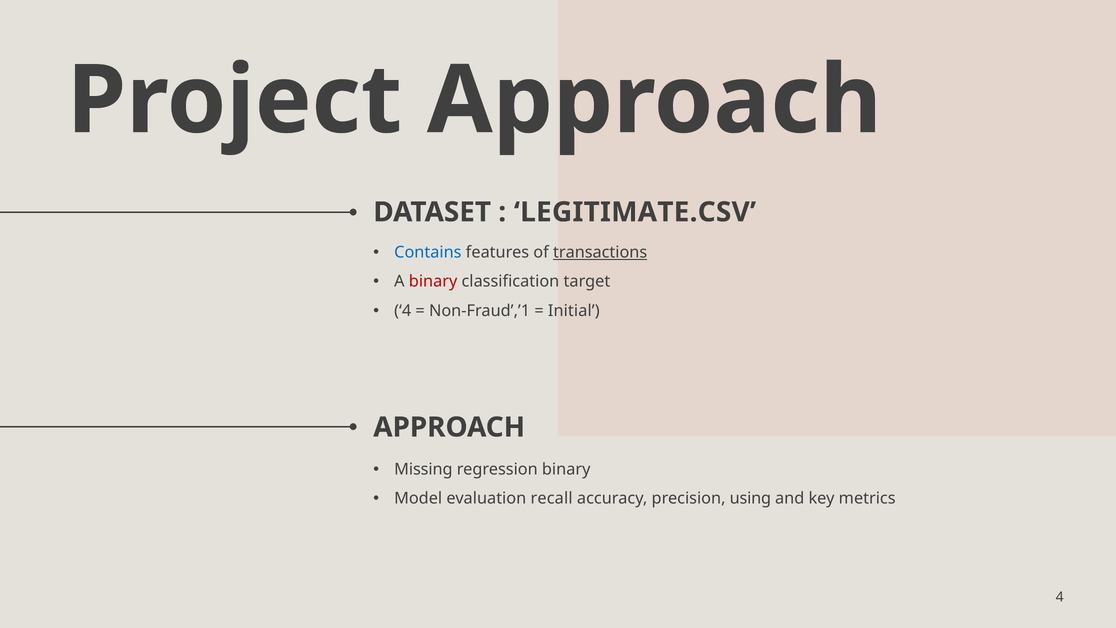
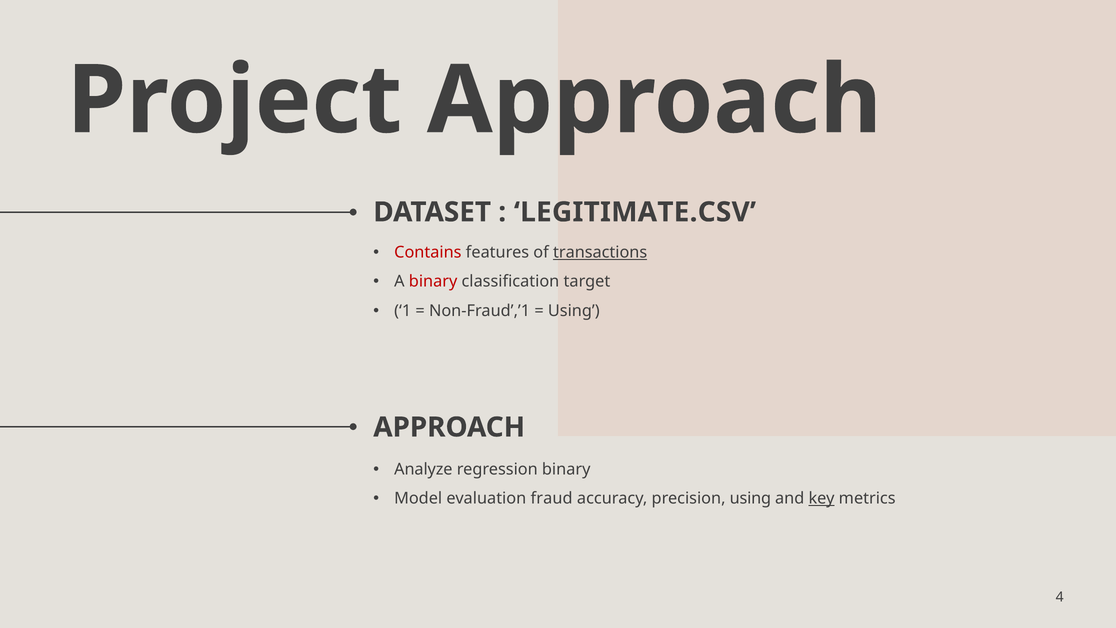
Contains colour: blue -> red (428, 252)
4: 4 -> 1 (403, 311)
Initial: Initial -> Using (574, 311)
Missing: Missing -> Analyze (423, 469)
recall: recall -> fraud (552, 498)
key underline: none -> present (822, 498)
